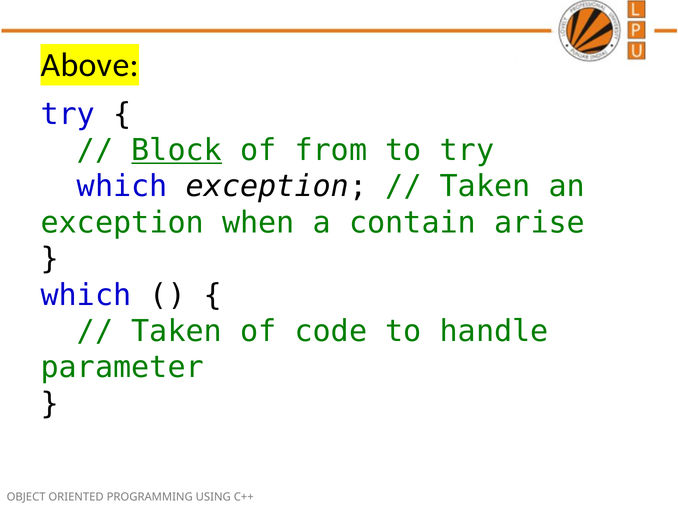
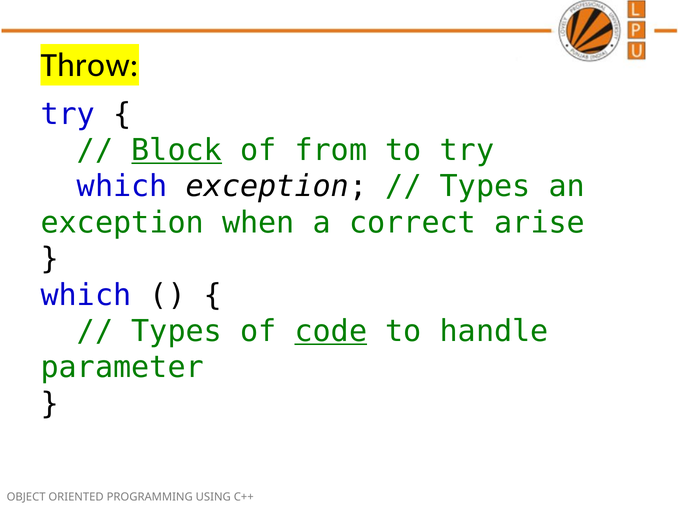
Above: Above -> Throw (90, 65)
Taken: Taken -> Types (485, 186)
contain: contain -> correct (413, 222)
Taken: Taken -> Types (177, 331)
code underline: none -> present (331, 331)
